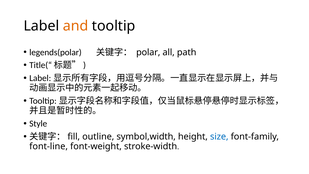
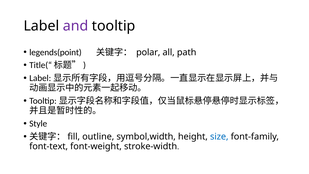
and colour: orange -> purple (76, 26)
legends(polar: legends(polar -> legends(point (56, 52)
font-line: font-line -> font-text (49, 146)
